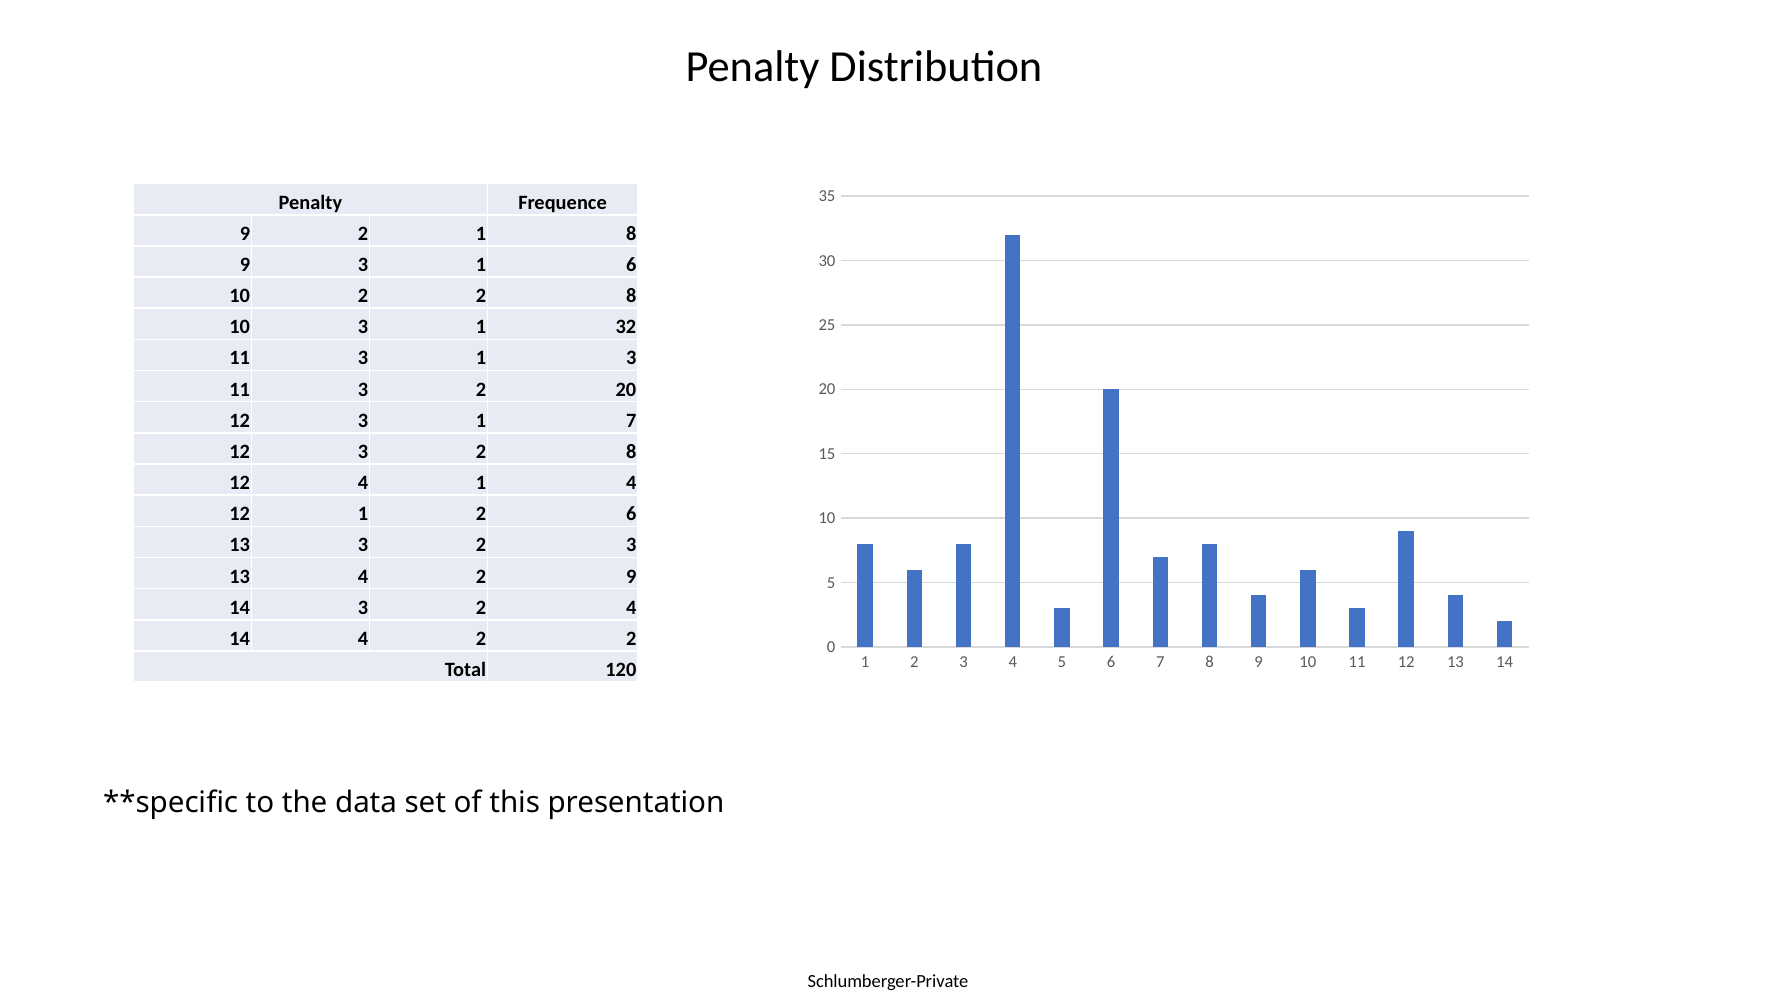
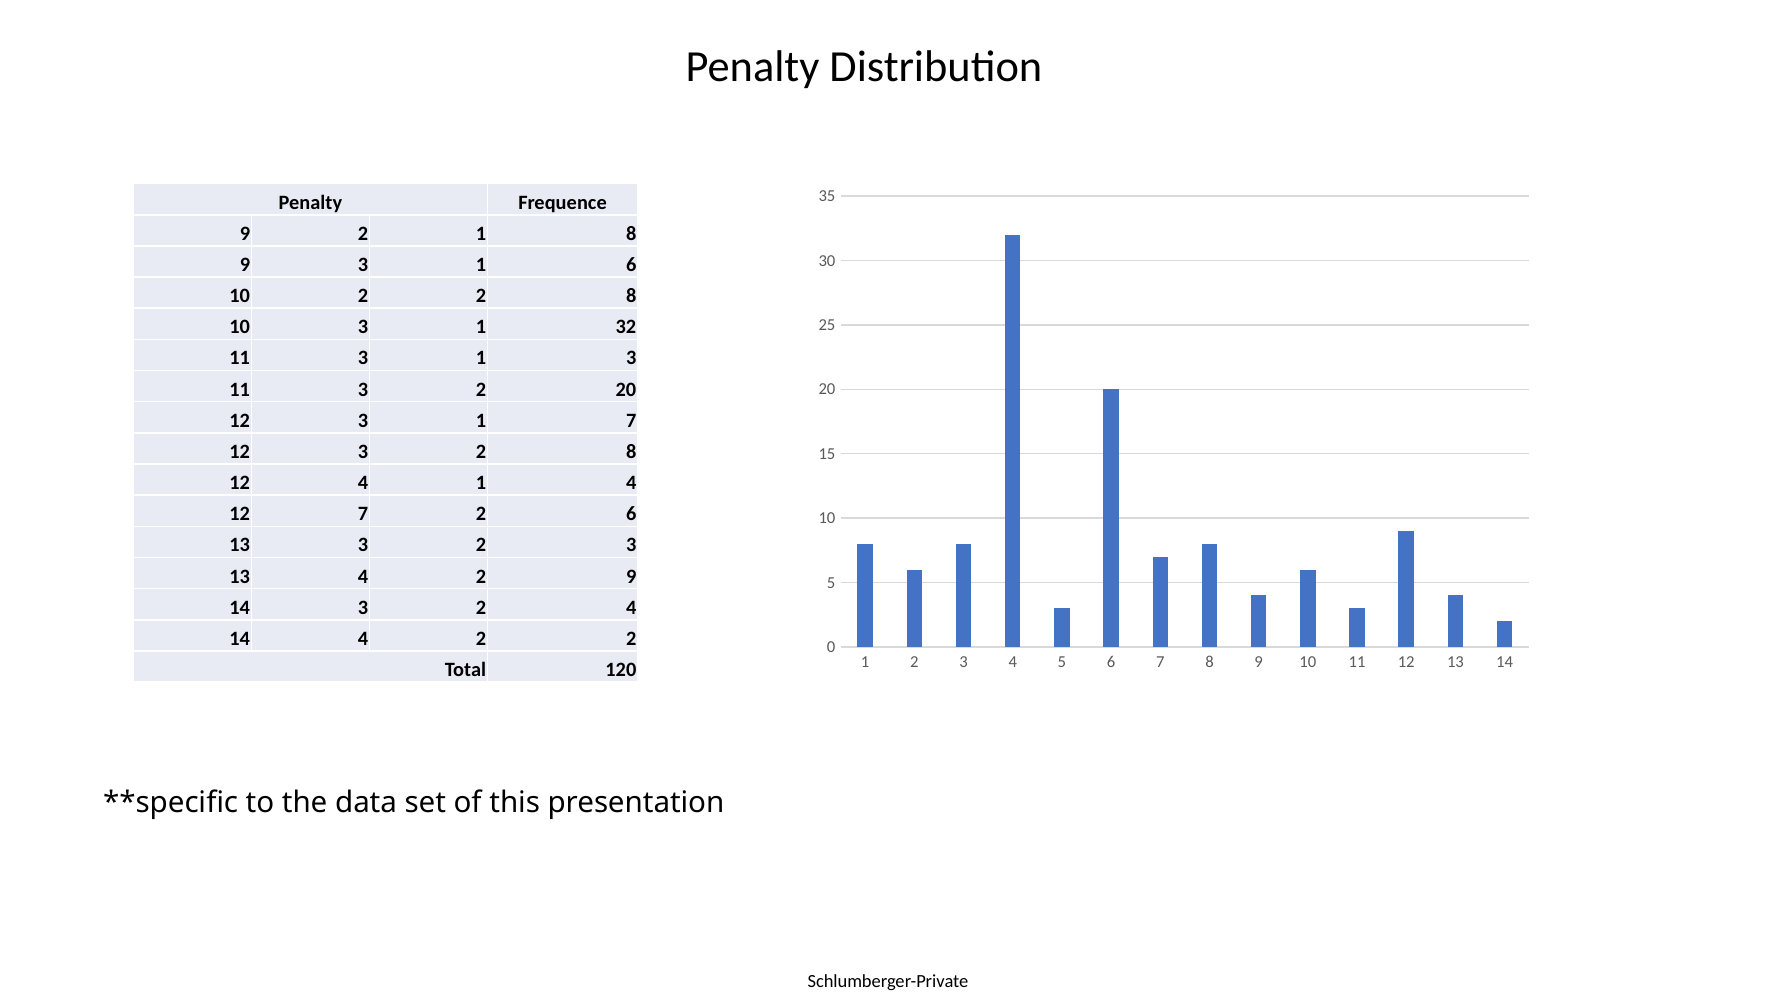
12 1: 1 -> 7 (363, 514)
